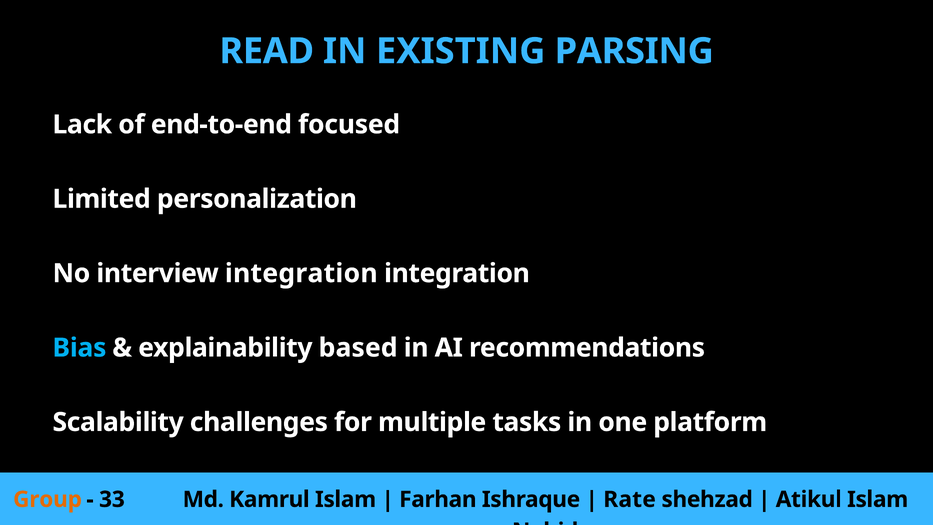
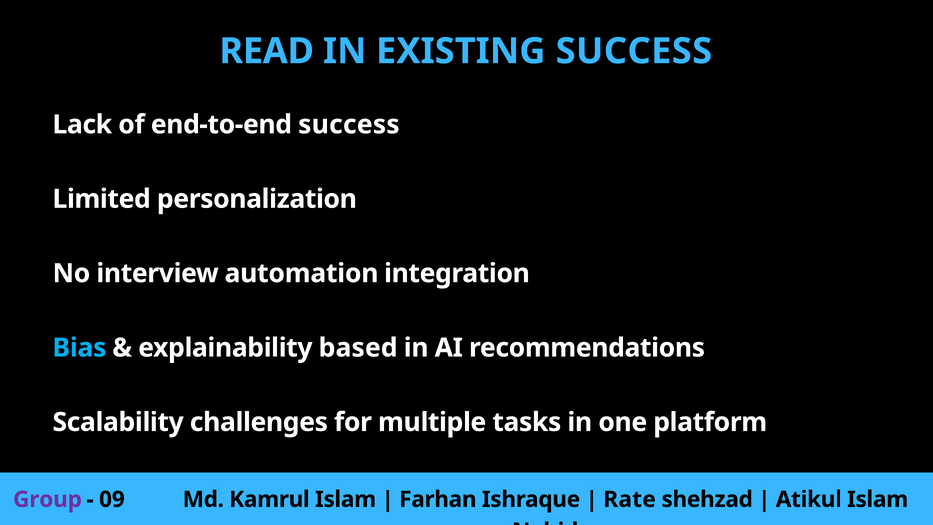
EXISTING PARSING: PARSING -> SUCCESS (634, 51)
end-to-end focused: focused -> success (349, 125)
interview integration: integration -> automation (301, 273)
Group colour: orange -> purple (48, 499)
33: 33 -> 09 (112, 499)
